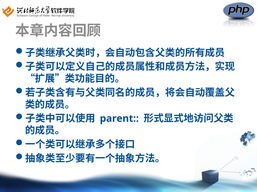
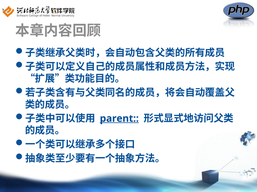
parent underline: none -> present (119, 119)
